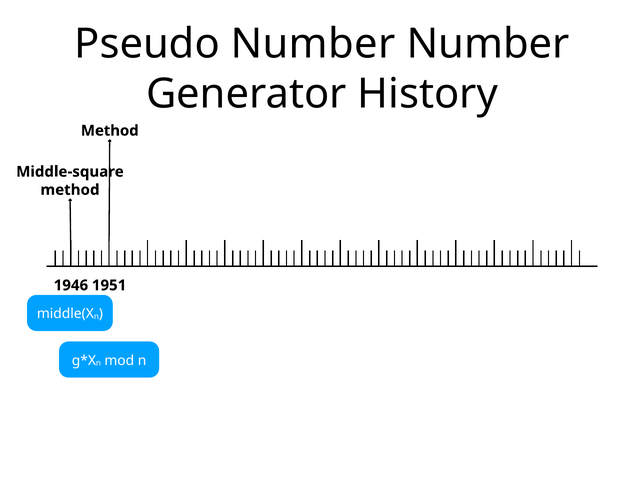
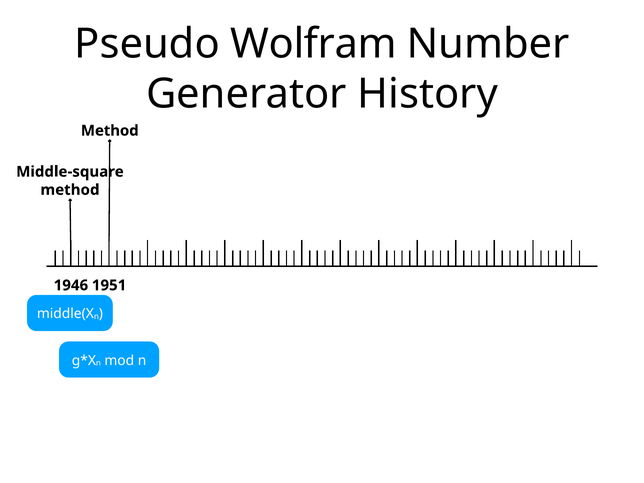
Pseudo Number: Number -> Wolfram (313, 44)
